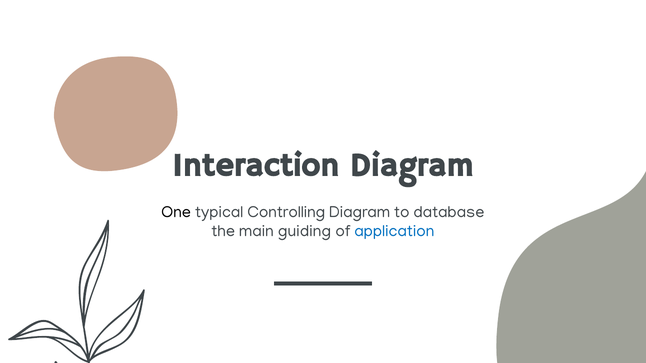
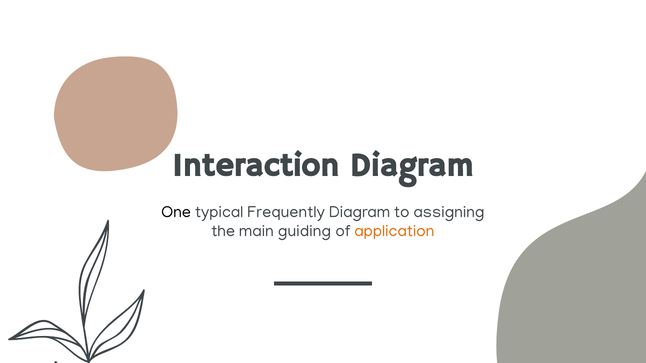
Controlling: Controlling -> Frequently (286, 212)
database: database -> assigning (449, 212)
application colour: blue -> orange (394, 231)
